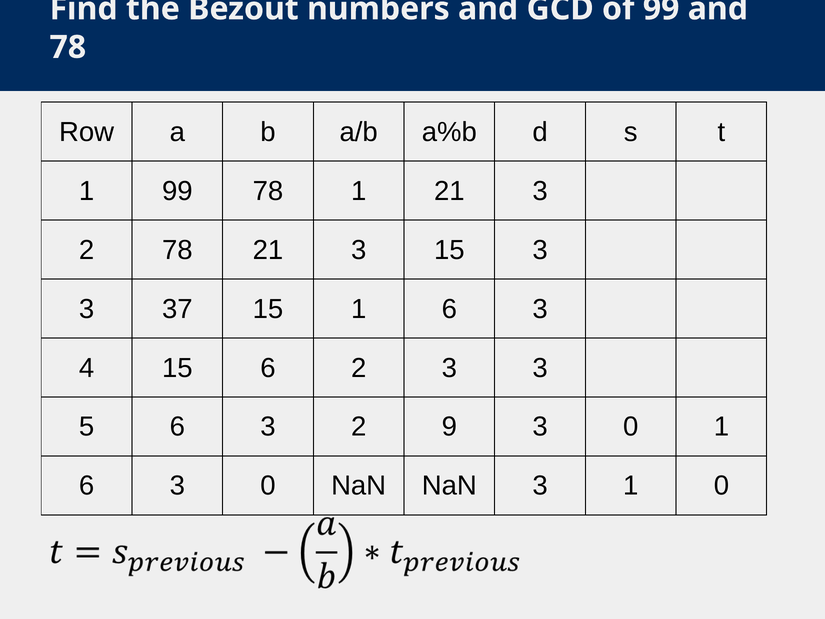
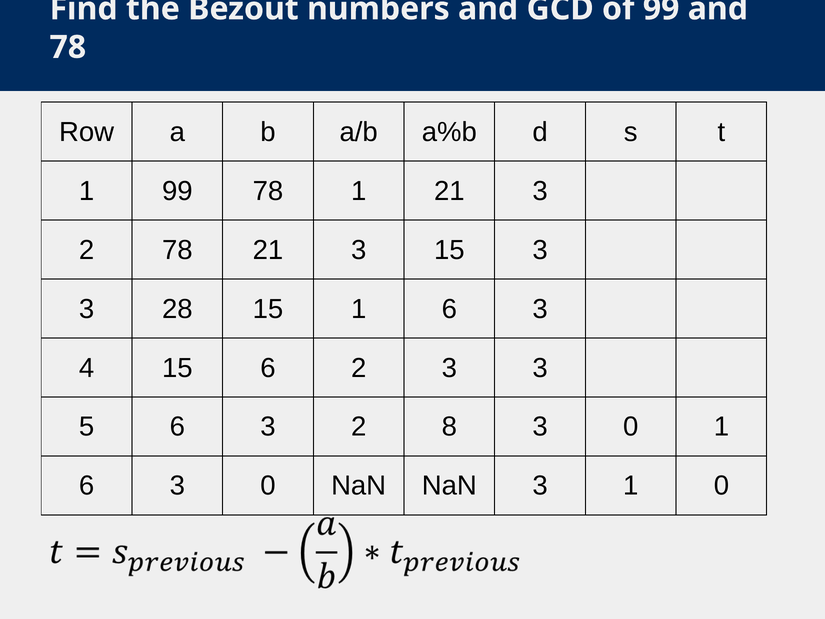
37: 37 -> 28 (177, 309)
9: 9 -> 8 (449, 427)
